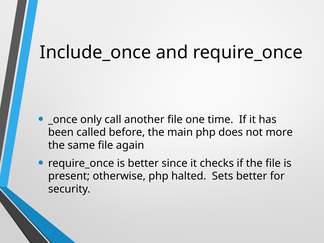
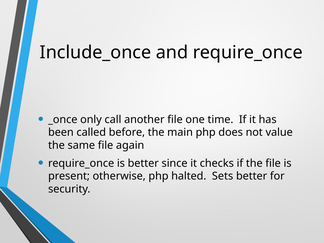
more: more -> value (279, 132)
